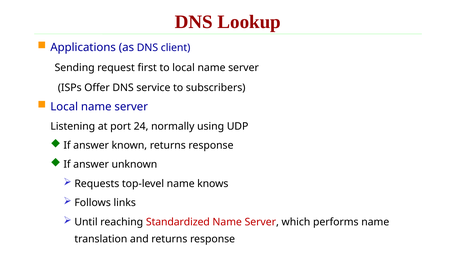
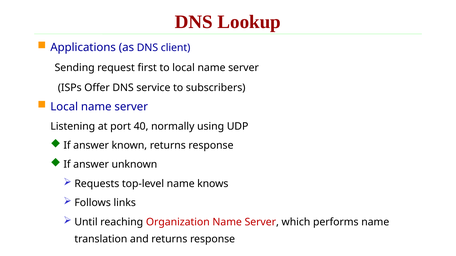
24: 24 -> 40 (141, 126)
Standardized: Standardized -> Organization (178, 222)
